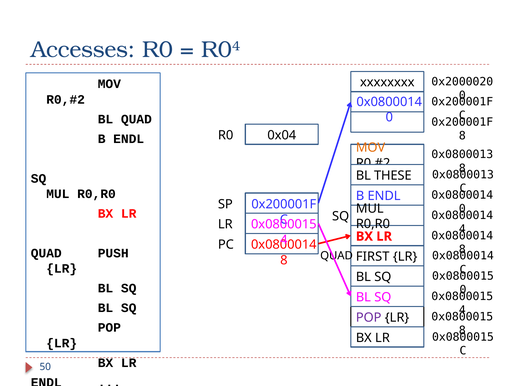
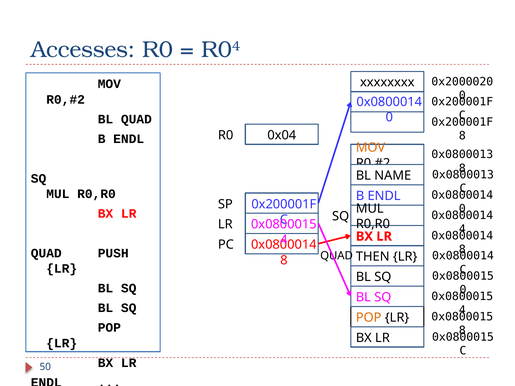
THESE: THESE -> NAME (393, 176)
FIRST: FIRST -> THEN (373, 257)
POP colour: purple -> orange (369, 318)
